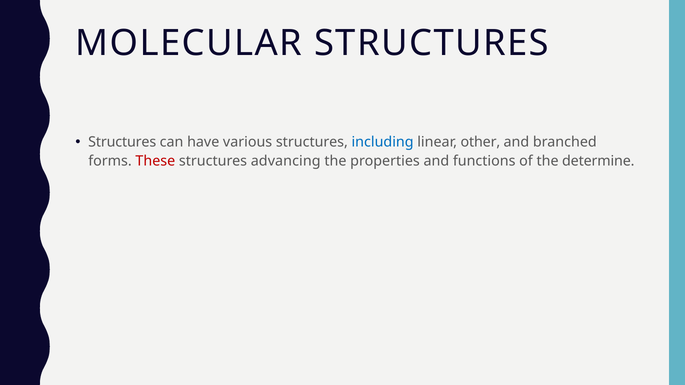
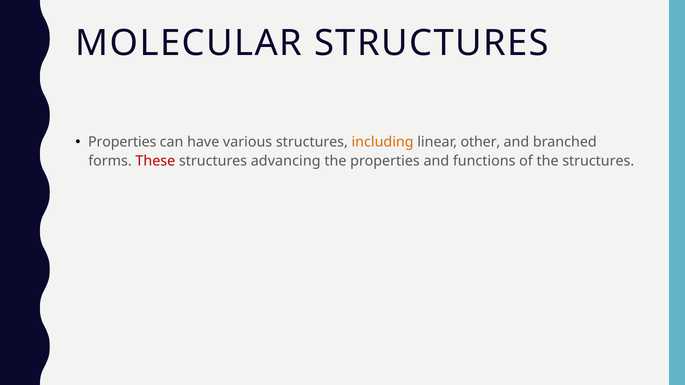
Structures: Structures -> Properties (122, 142)
including colour: blue -> orange (383, 142)
the determine: determine -> structures (598, 161)
